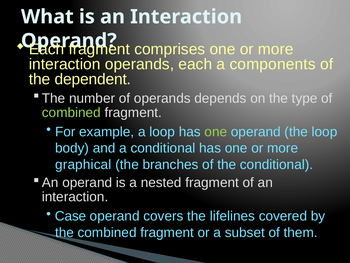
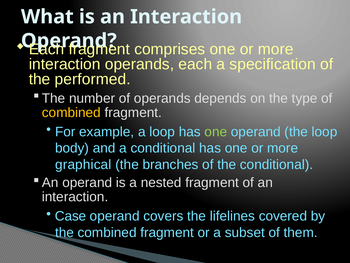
components: components -> specification (273, 64)
dependent: dependent -> performed (93, 79)
combined colour: light green -> yellow (71, 112)
